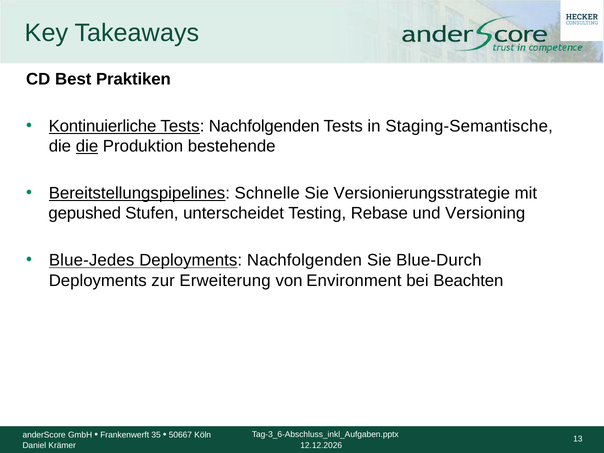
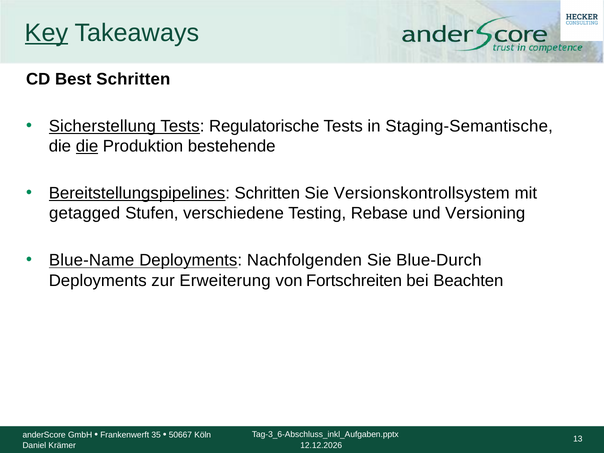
Key underline: none -> present (47, 33)
Best Praktiken: Praktiken -> Schritten (133, 79)
Kontinuierliche: Kontinuierliche -> Sicherstellung (102, 126)
Tests Nachfolgenden: Nachfolgenden -> Regulatorische (264, 126)
Bereitstellungspipelines Schnelle: Schnelle -> Schritten (267, 193)
Versionierungsstrategie: Versionierungsstrategie -> Versionskontrollsystem (422, 193)
gepushed: gepushed -> getagged (85, 213)
unterscheidet: unterscheidet -> verschiedene (234, 213)
Blue-Jedes: Blue-Jedes -> Blue-Name (92, 260)
Environment: Environment -> Fortschreiten (354, 280)
